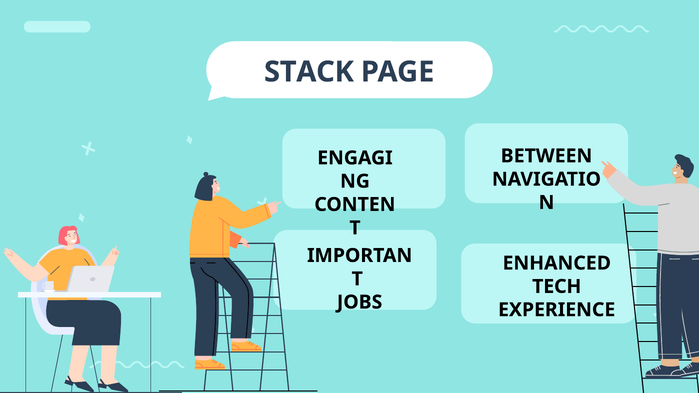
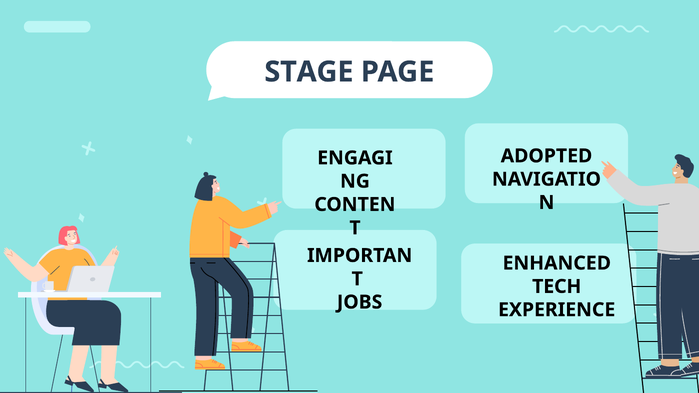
STACK: STACK -> STAGE (309, 72)
BETWEEN: BETWEEN -> ADOPTED (546, 156)
